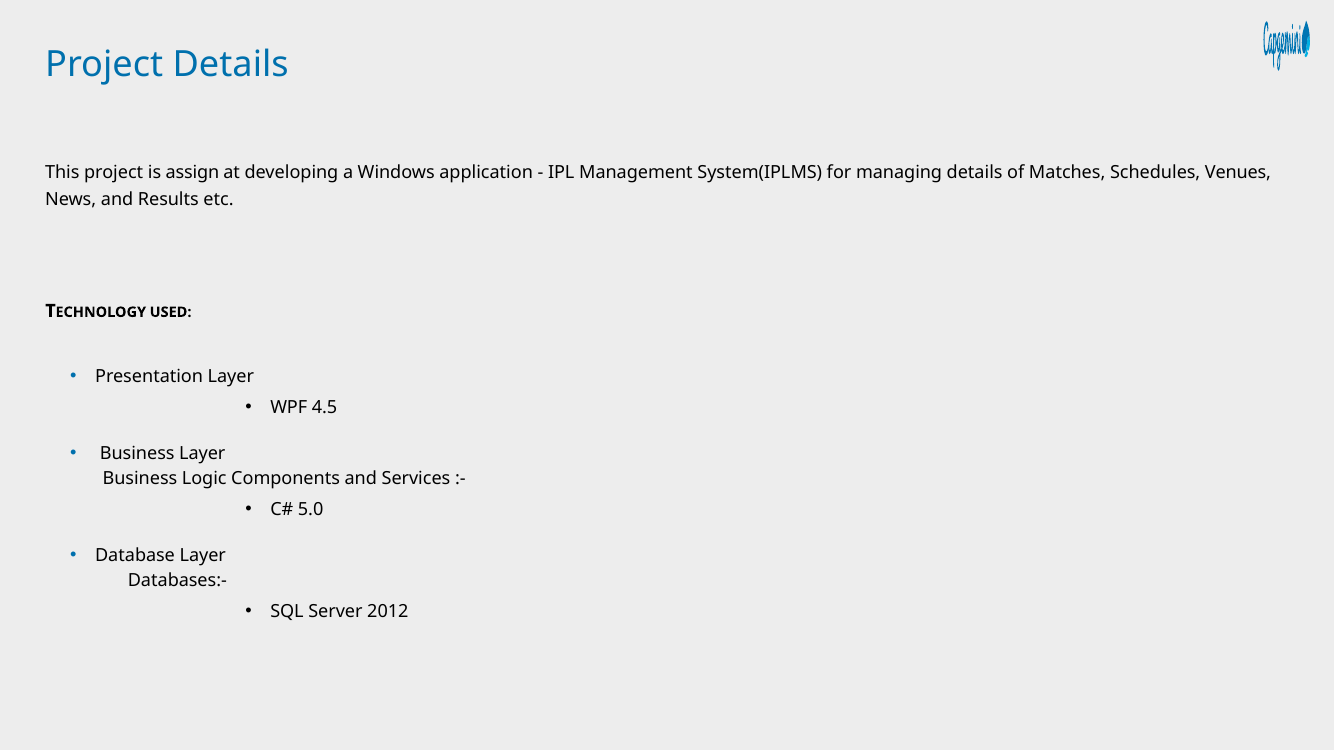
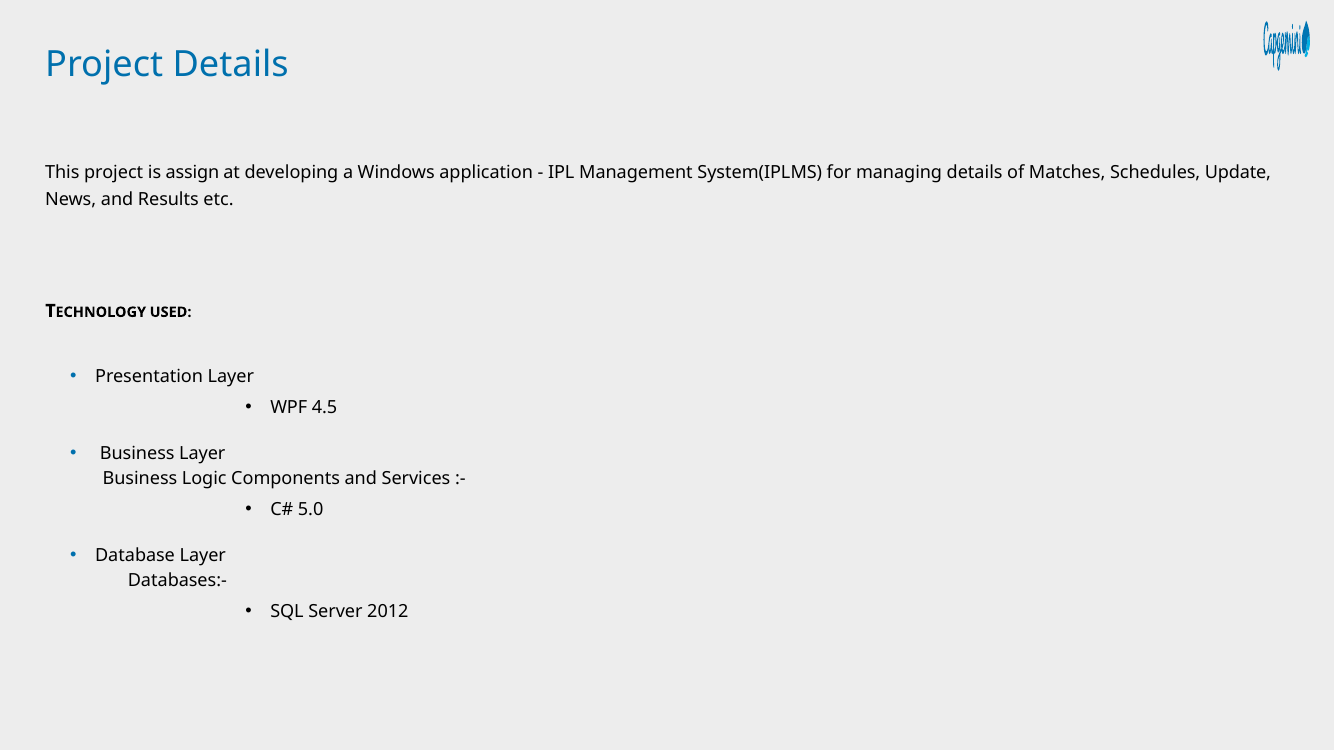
Venues: Venues -> Update (1238, 173)
